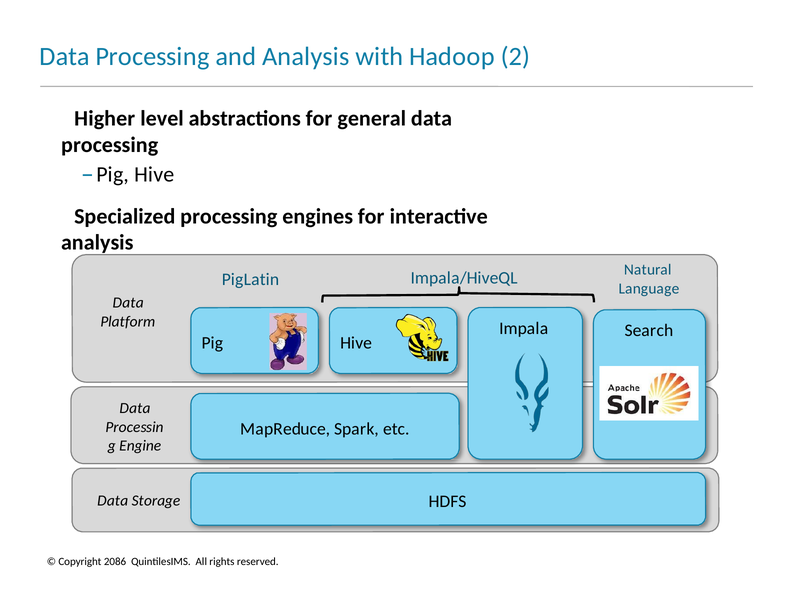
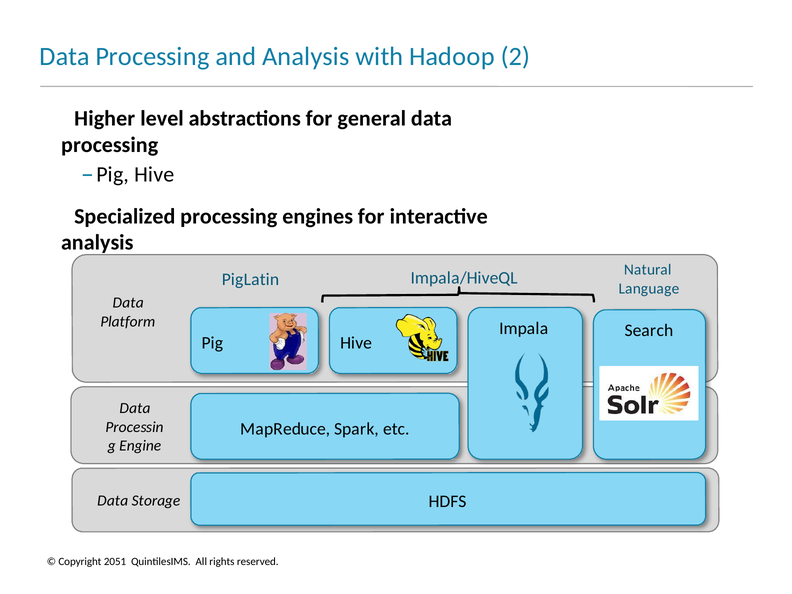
2086: 2086 -> 2051 (115, 562)
